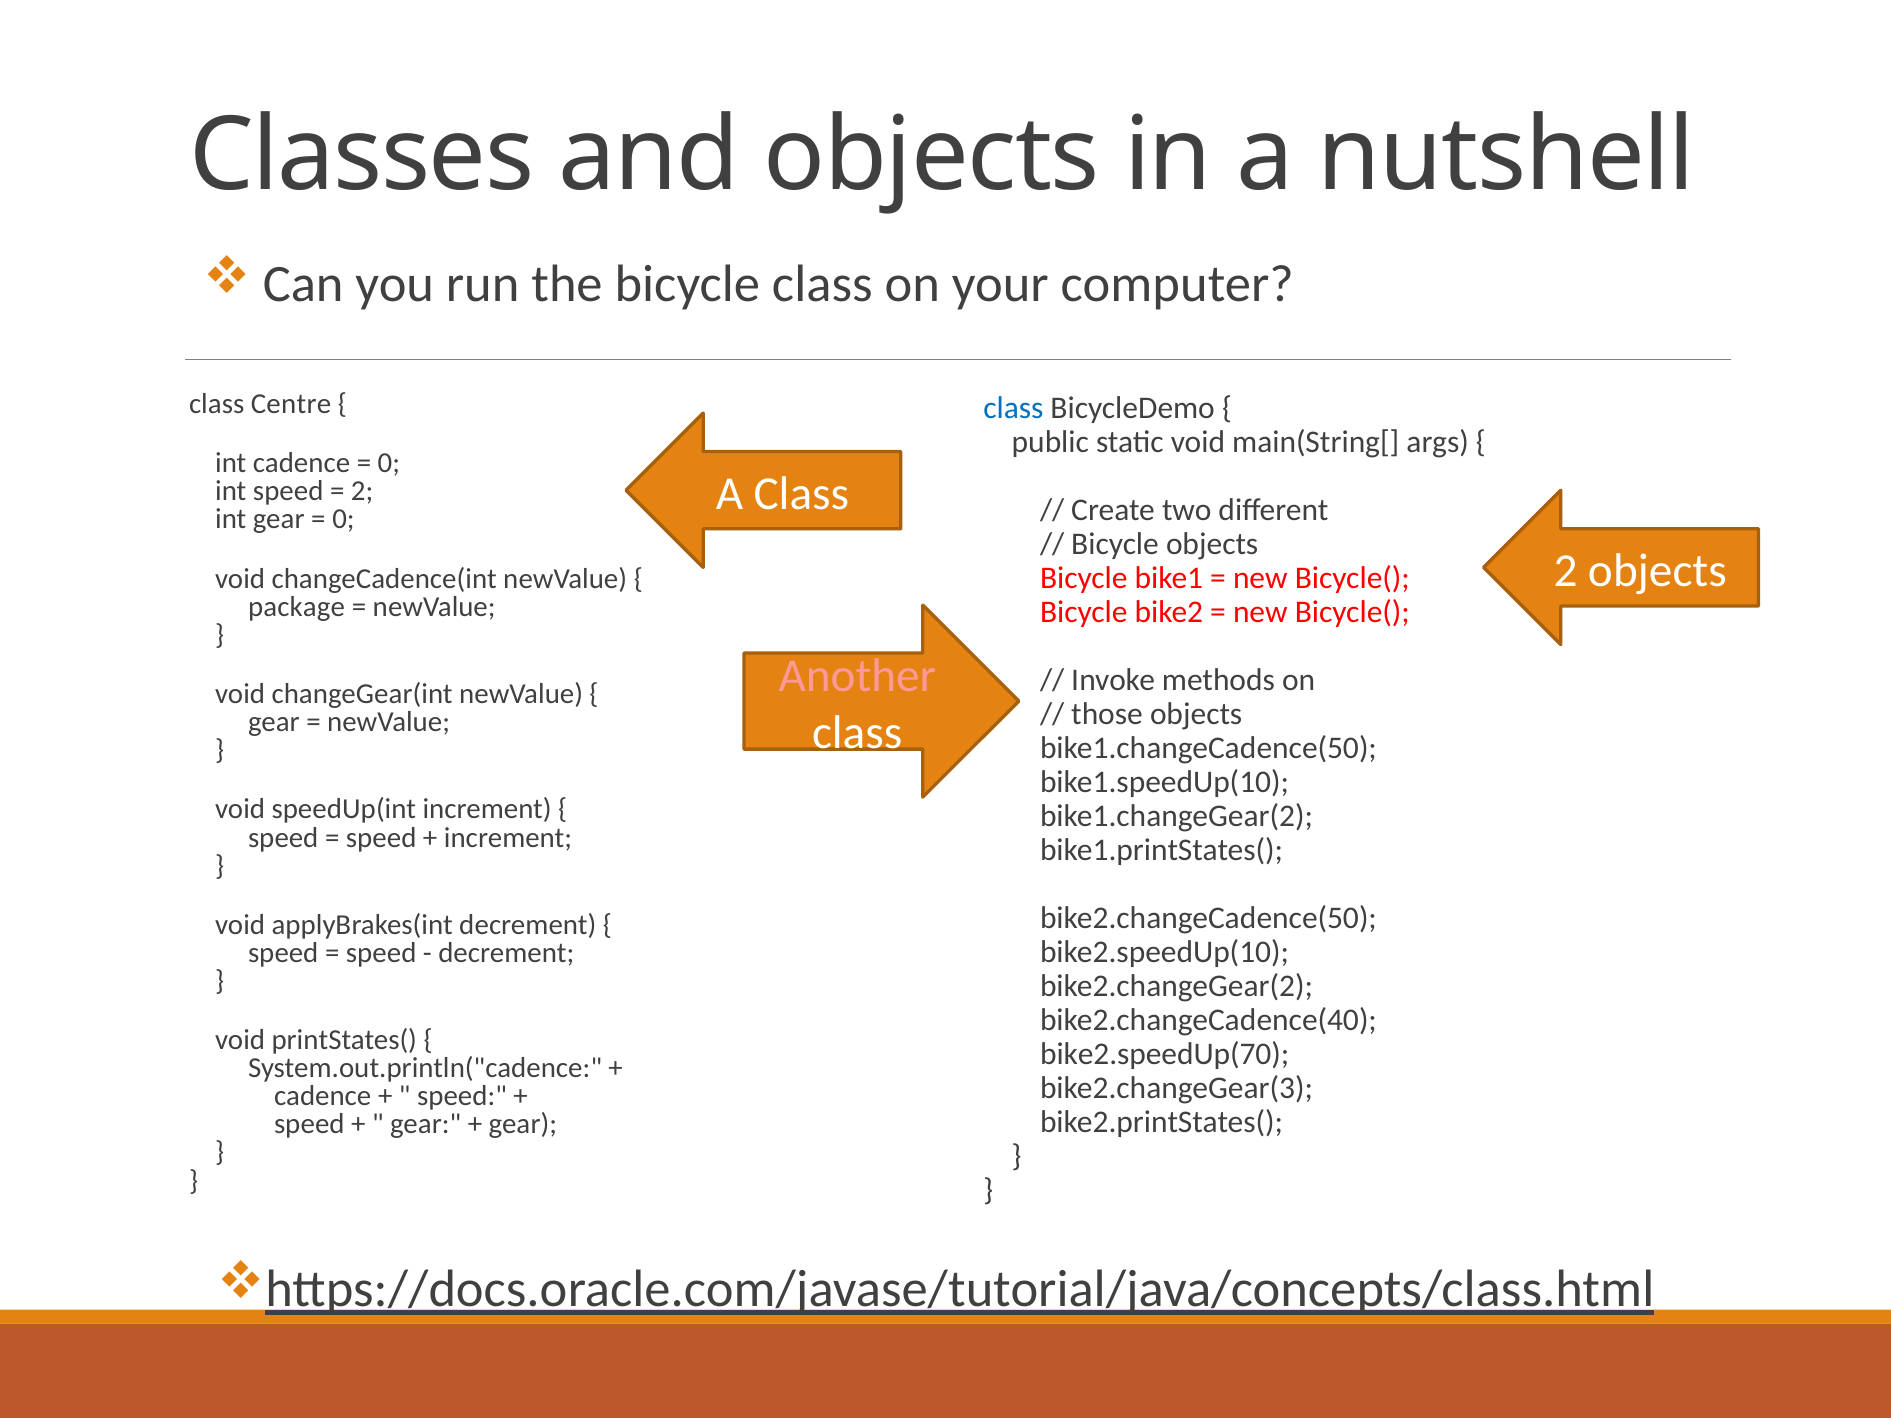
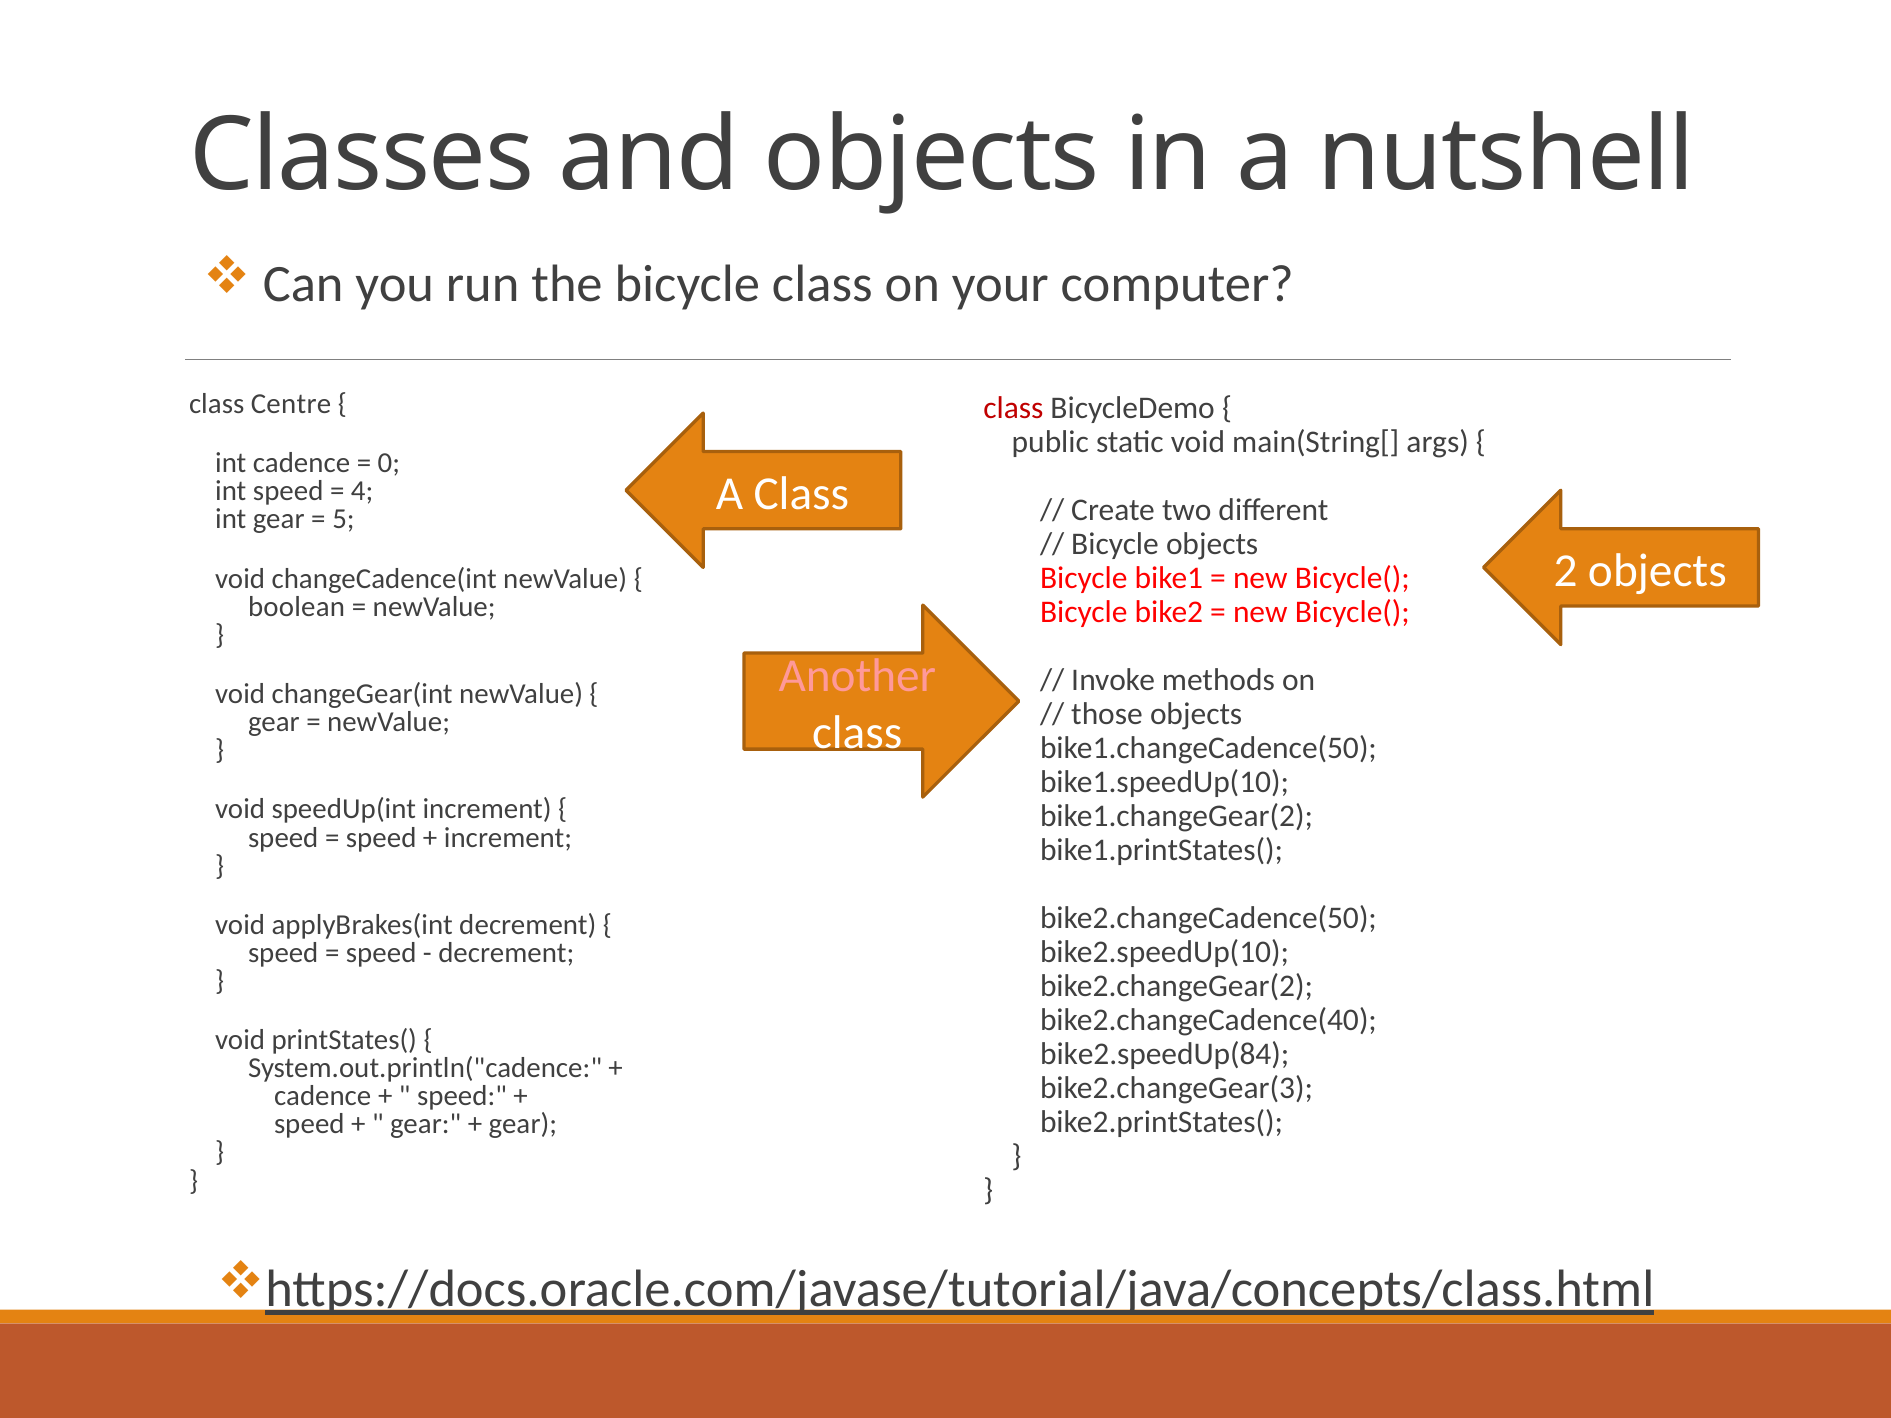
class colour: blue -> red (1013, 408)
2: 2 -> 4 (362, 491)
0: 0 -> 5 (343, 520)
package: package -> boolean (297, 607)
bike2.speedUp(70: bike2.speedUp(70 -> bike2.speedUp(84 (1165, 1054)
